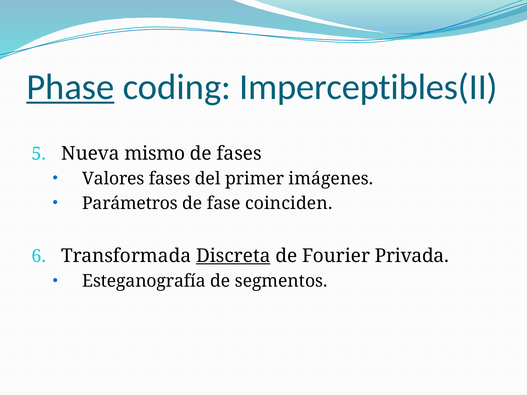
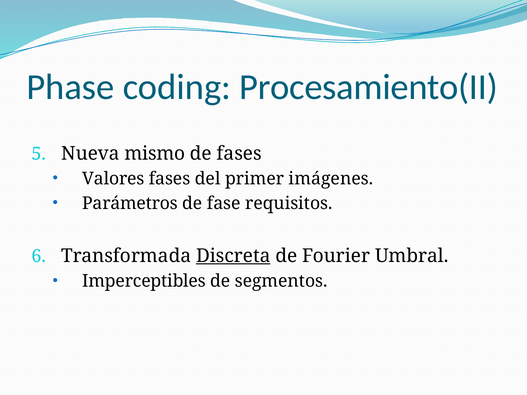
Phase underline: present -> none (70, 87)
Imperceptibles(II: Imperceptibles(II -> Procesamiento(II (369, 87)
coinciden: coinciden -> requisitos (289, 203)
Privada: Privada -> Umbral (412, 256)
Esteganografía: Esteganografía -> Imperceptibles (144, 281)
